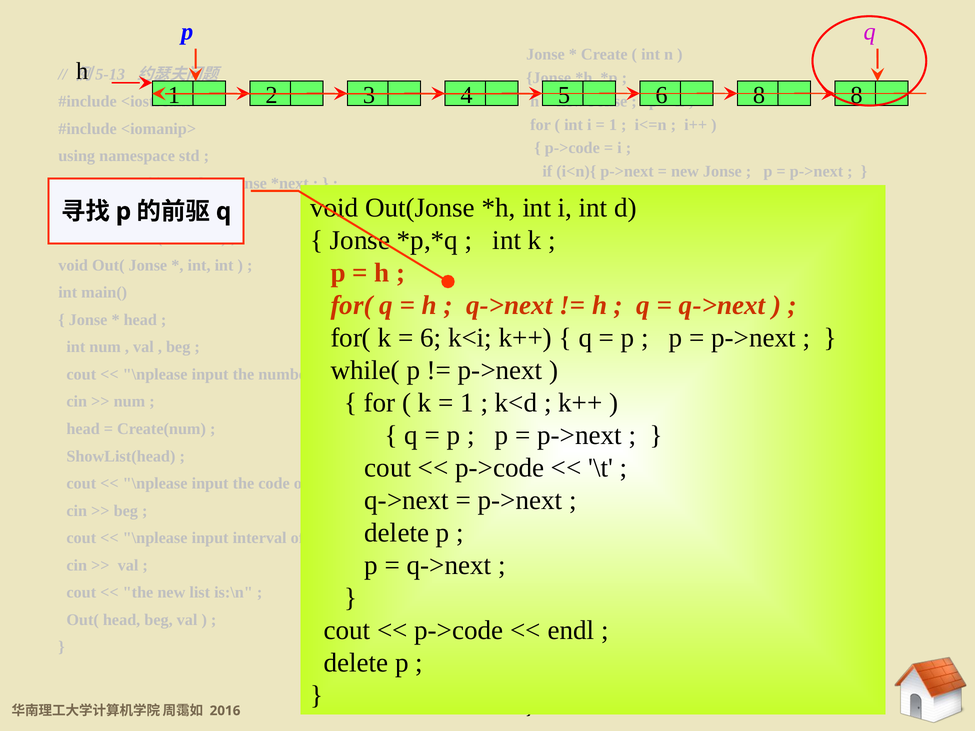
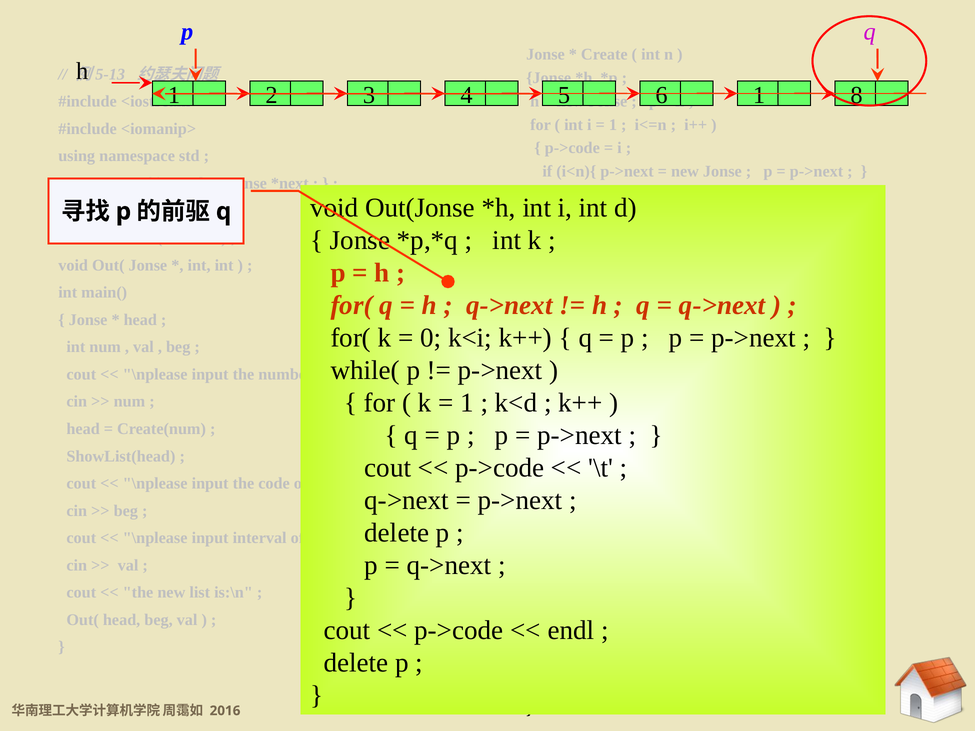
8: 8 -> 1 (759, 95)
6: 6 -> 0 (431, 338)
